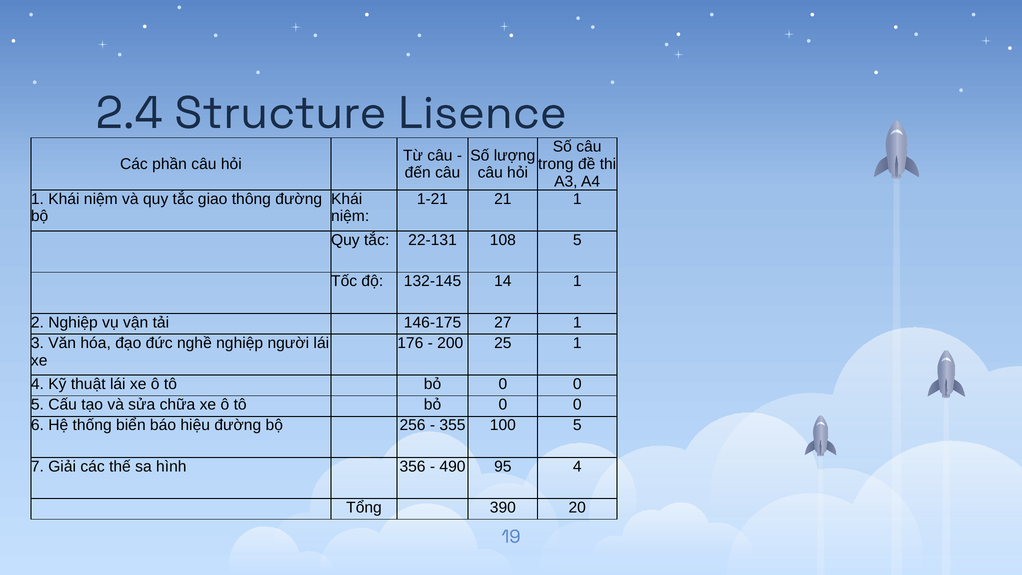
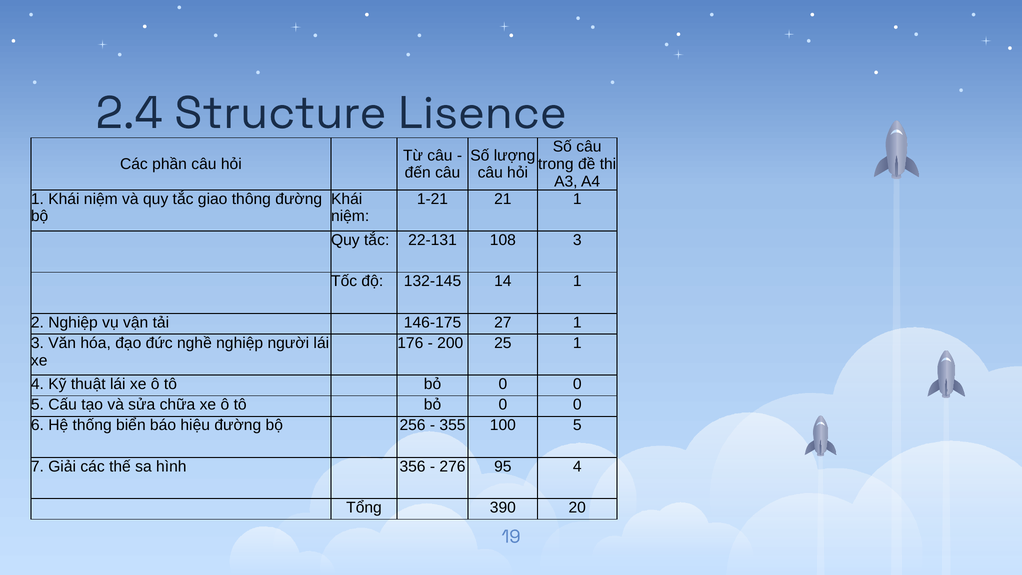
108 5: 5 -> 3 (577, 240)
490: 490 -> 276 (452, 466)
